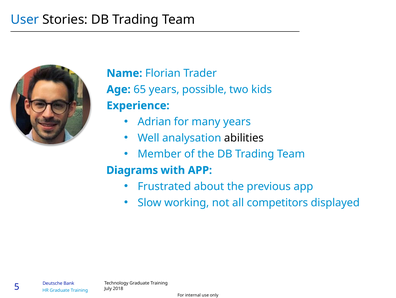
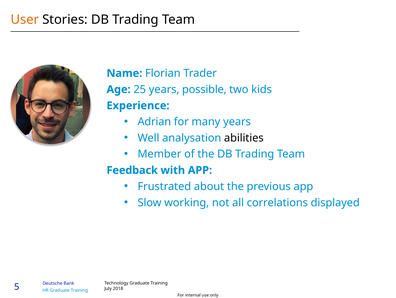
User colour: blue -> orange (25, 20)
65: 65 -> 25 (140, 89)
Diagrams: Diagrams -> Feedback (132, 170)
competitors: competitors -> correlations (277, 203)
